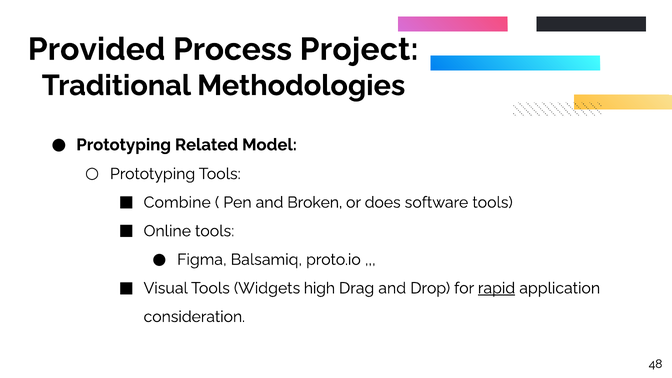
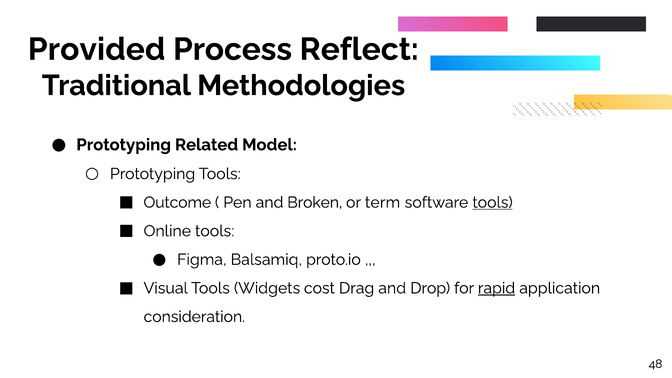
Project: Project -> Reflect (359, 49)
Combine: Combine -> Outcome (177, 202)
does: does -> term (383, 202)
tools underline: none -> present (493, 202)
high: high -> cost (319, 288)
